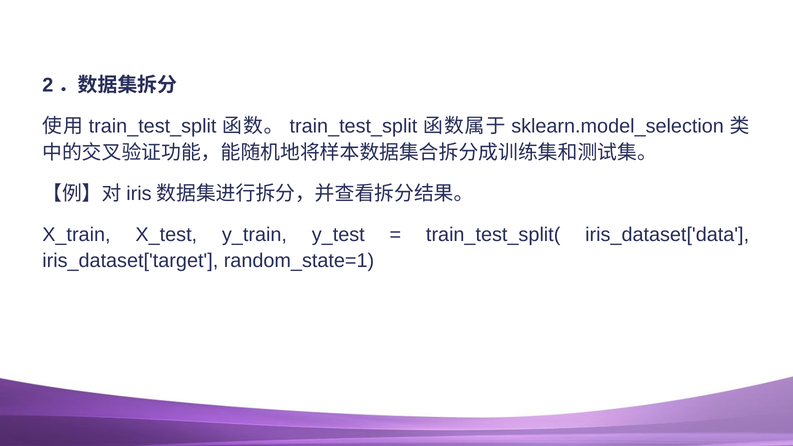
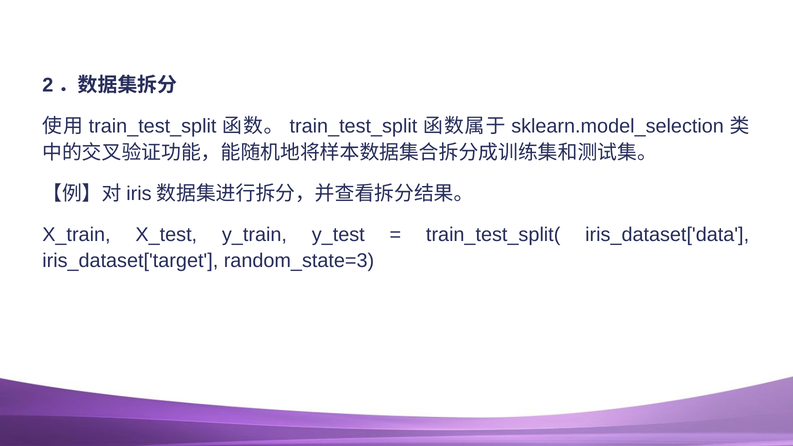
random_state=1: random_state=1 -> random_state=3 (299, 261)
